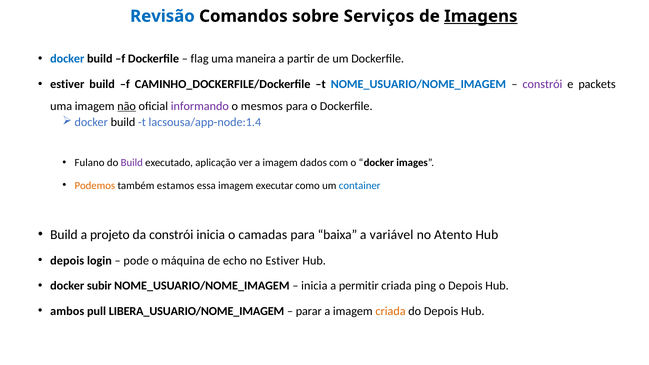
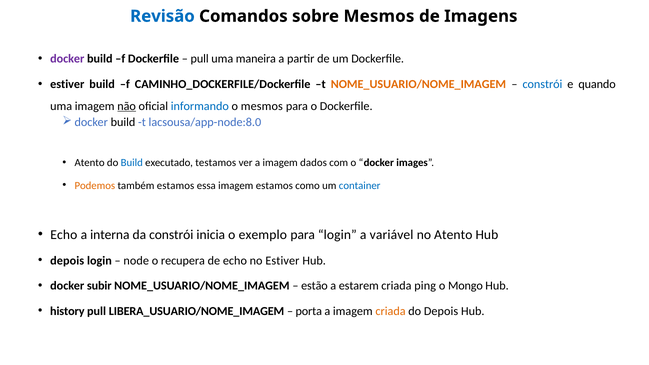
sobre Serviços: Serviços -> Mesmos (379, 16)
Imagens underline: present -> none (481, 16)
docker colour: blue -> purple (67, 59)
flag: flag -> pull (200, 59)
NOME_USUARIO/NOME_IMAGEM colour: blue -> orange (418, 84)
constrói colour: purple -> blue (542, 84)
packets: packets -> quando (597, 84)
informando colour: purple -> blue (200, 106)
lacsousa/app-node:1.4: lacsousa/app-node:1.4 -> lacsousa/app-node:8.0 (205, 122)
Fulano: Fulano -> Atento (90, 163)
Build colour: purple -> blue (132, 163)
aplicação: aplicação -> testamos (216, 163)
imagem executar: executar -> estamos (274, 185)
Build: Build -> Echo (64, 235)
projeto: projeto -> interna (110, 235)
camadas: camadas -> exemplo (263, 235)
para baixa: baixa -> login (337, 235)
pode: pode -> node (136, 261)
máquina: máquina -> recupera (183, 261)
inicia: inicia -> estão (314, 286)
permitir: permitir -> estarem (359, 286)
o Depois: Depois -> Mongo (465, 286)
ambos: ambos -> history (67, 311)
parar: parar -> porta (309, 311)
